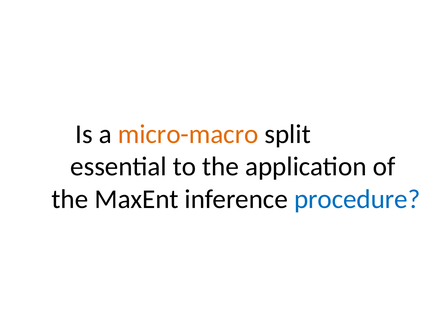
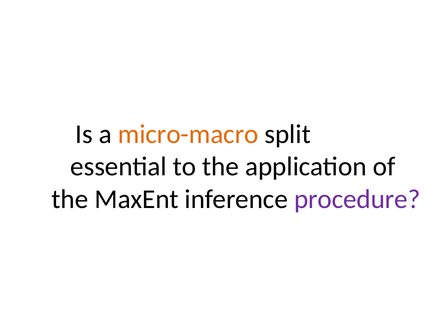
procedure colour: blue -> purple (357, 199)
